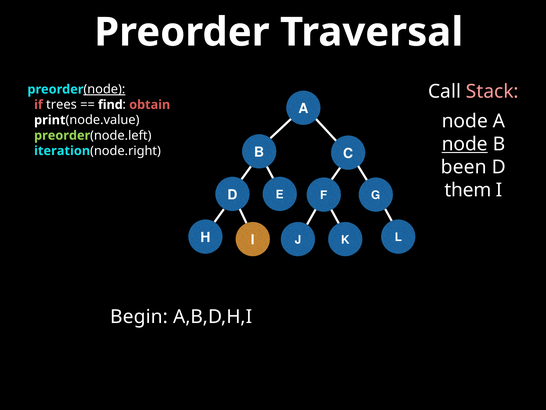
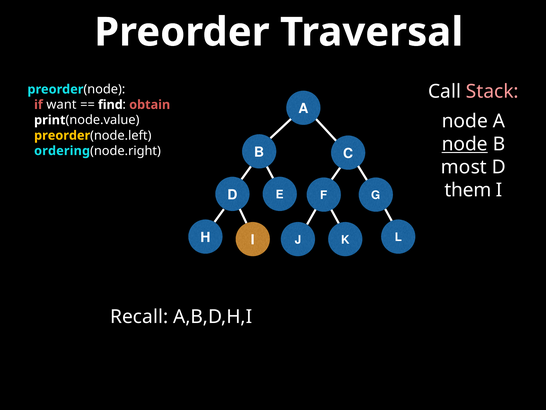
node underline: present -> none (104, 89)
trees: trees -> want (61, 105)
preorder colour: light green -> yellow (62, 135)
iteration: iteration -> ordering (62, 151)
been: been -> most (464, 167)
Begin: Begin -> Recall (139, 316)
